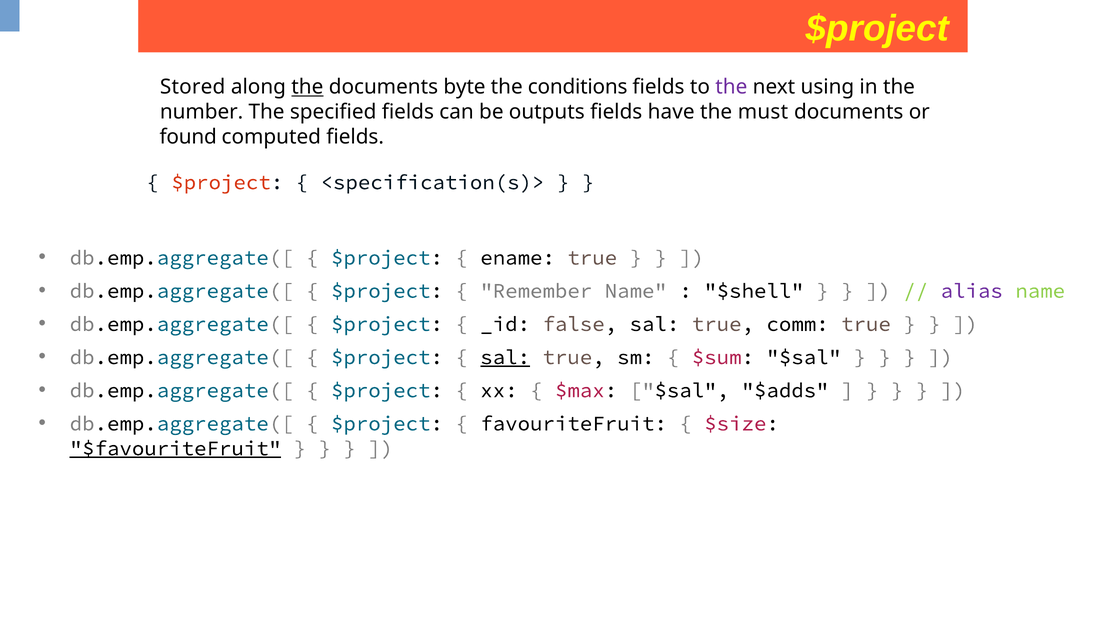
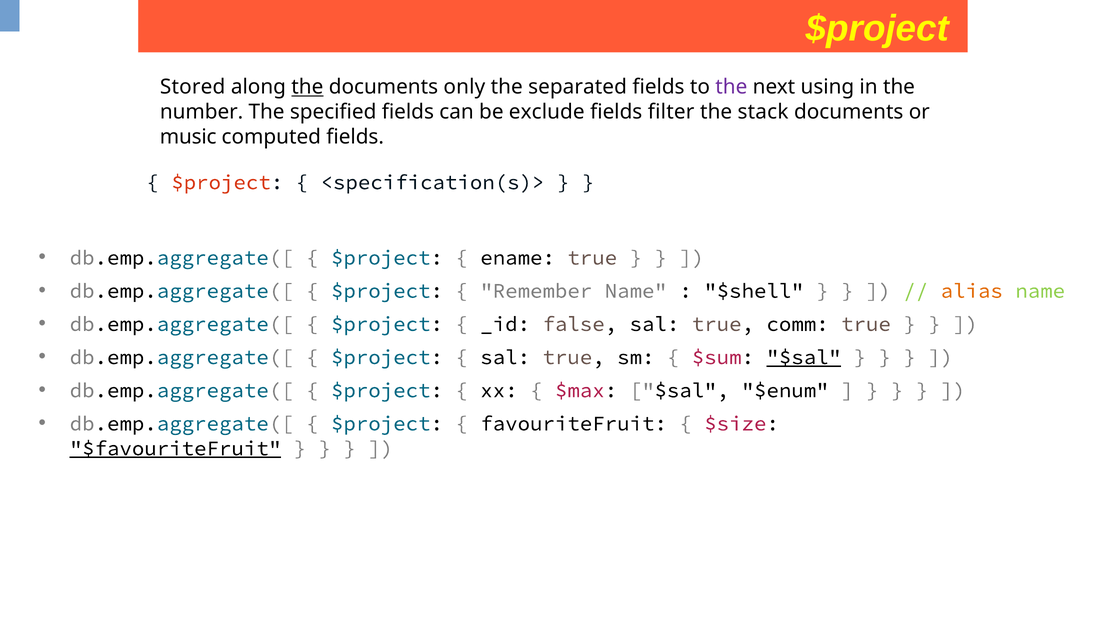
byte: byte -> only (464, 87)
conditions: conditions -> separated (578, 87)
outputs: outputs -> exclude (547, 112)
have: have -> filter (671, 112)
must: must -> stack (763, 112)
found: found -> music (188, 137)
alias colour: purple -> orange (972, 291)
sal underline: present -> none (505, 357)
$sal underline: none -> present (804, 357)
$adds: $adds -> $enum (785, 390)
